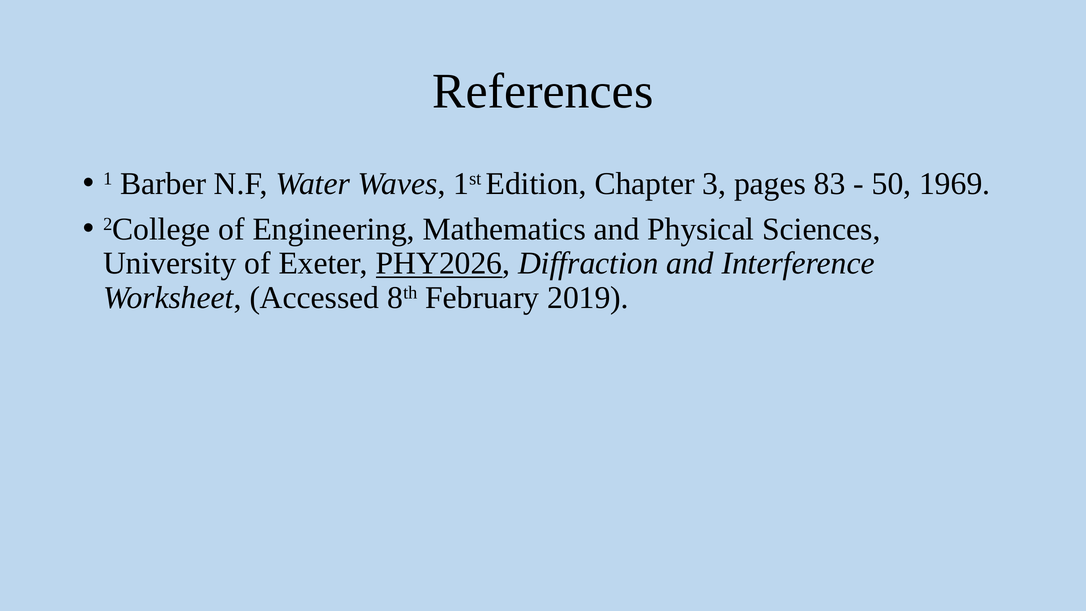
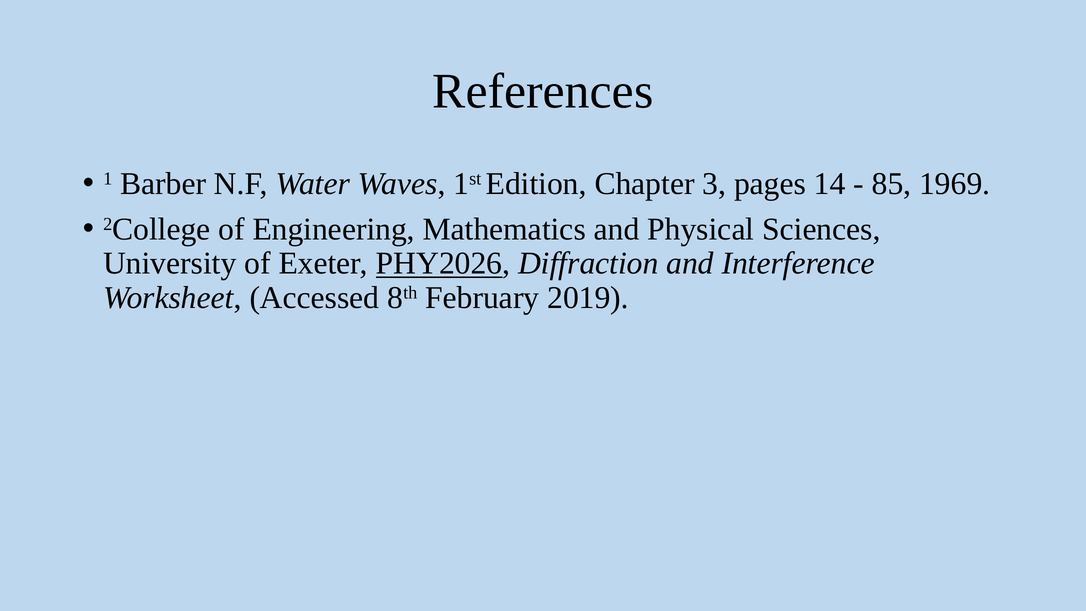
83: 83 -> 14 (830, 184)
50: 50 -> 85 (892, 184)
